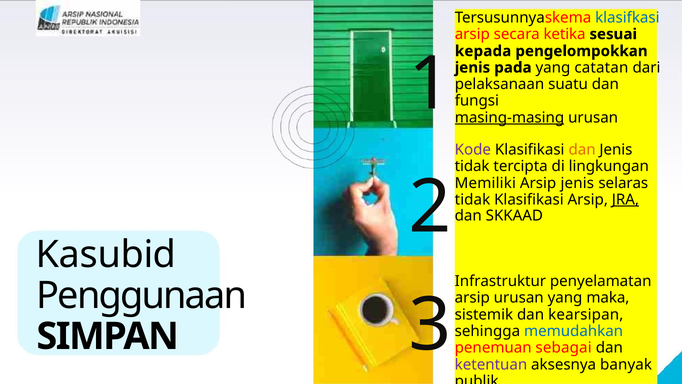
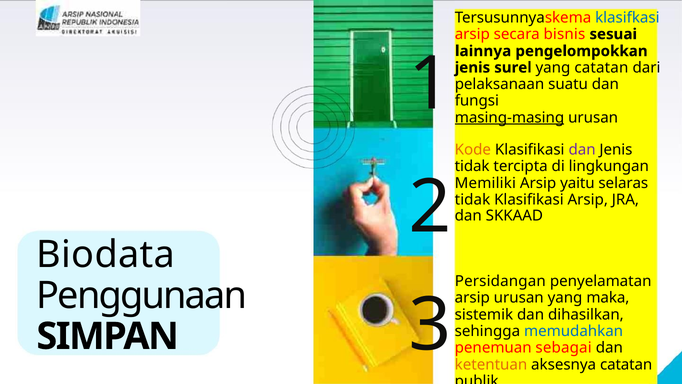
ketika: ketika -> bisnis (564, 34)
kepada: kepada -> lainnya (483, 51)
pada: pada -> surel (513, 68)
Kode colour: purple -> orange (473, 149)
dan colour: orange -> purple (582, 149)
Arsip jenis: jenis -> yaitu (577, 183)
JRA underline: present -> none (625, 199)
Kasubid: Kasubid -> Biodata (106, 255)
Infrastruktur: Infrastruktur -> Persidangan (500, 281)
kearsipan: kearsipan -> dihasilkan (586, 315)
ketentuan colour: purple -> orange (491, 364)
aksesnya banyak: banyak -> catatan (626, 364)
